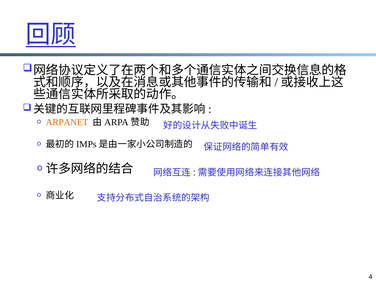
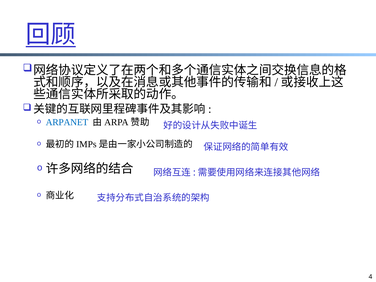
ARPANET colour: orange -> blue (67, 122)
